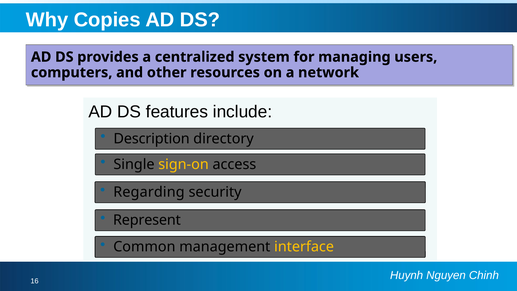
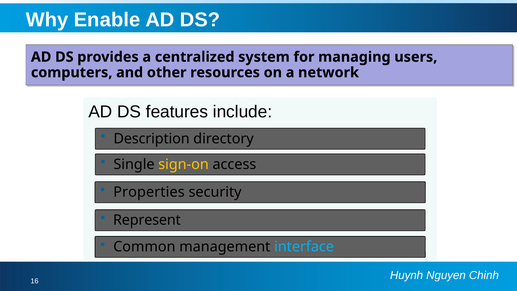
Copies: Copies -> Enable (107, 20)
Regarding: Regarding -> Properties (149, 192)
interface colour: yellow -> light blue (304, 247)
